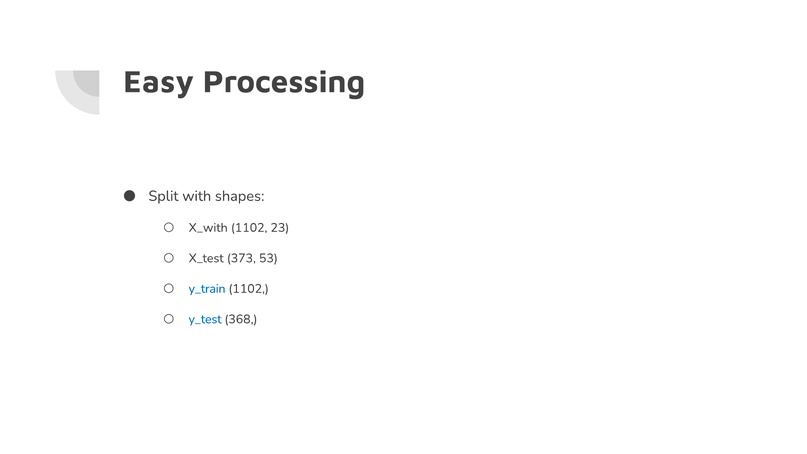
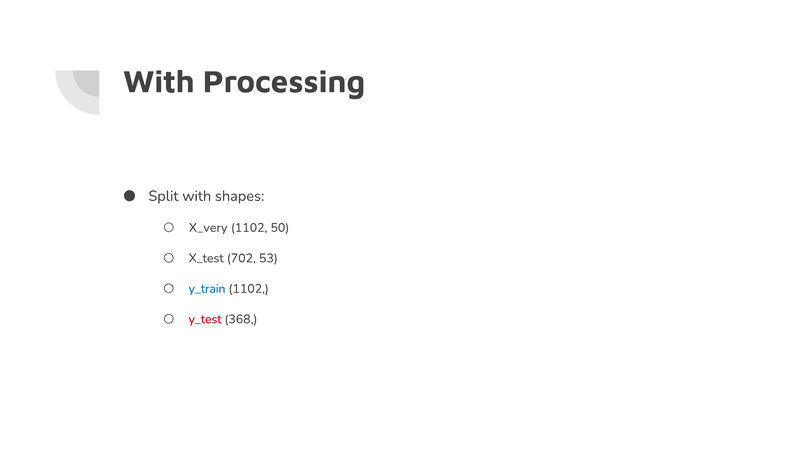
Easy: Easy -> With (159, 82)
X_with: X_with -> X_very (208, 228)
23: 23 -> 50 (280, 228)
373: 373 -> 702 (241, 258)
y_test colour: blue -> red (205, 319)
